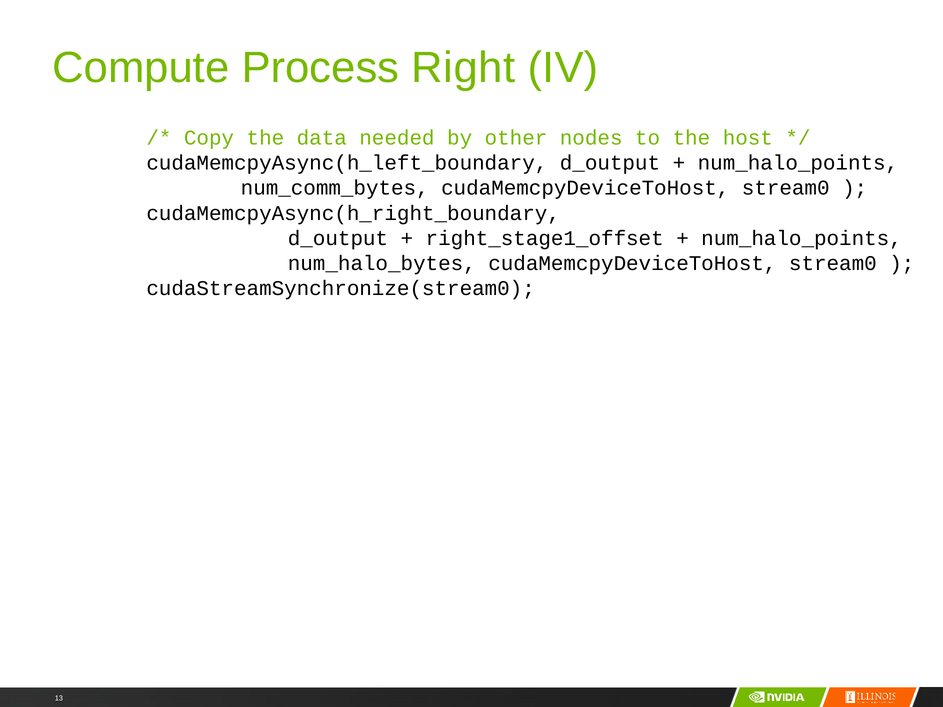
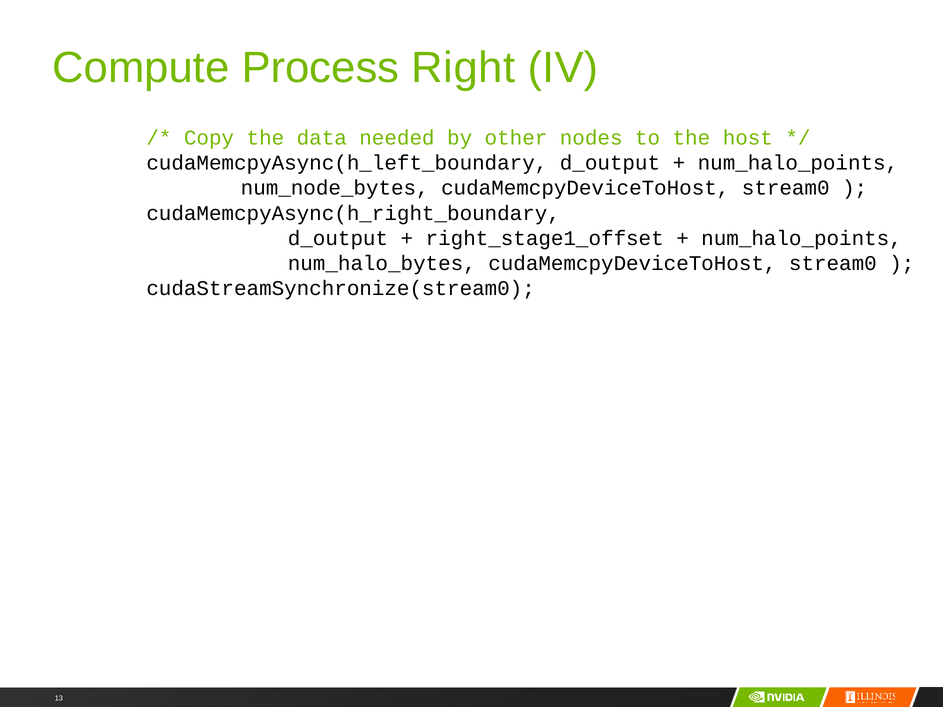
num_comm_bytes: num_comm_bytes -> num_node_bytes (335, 188)
